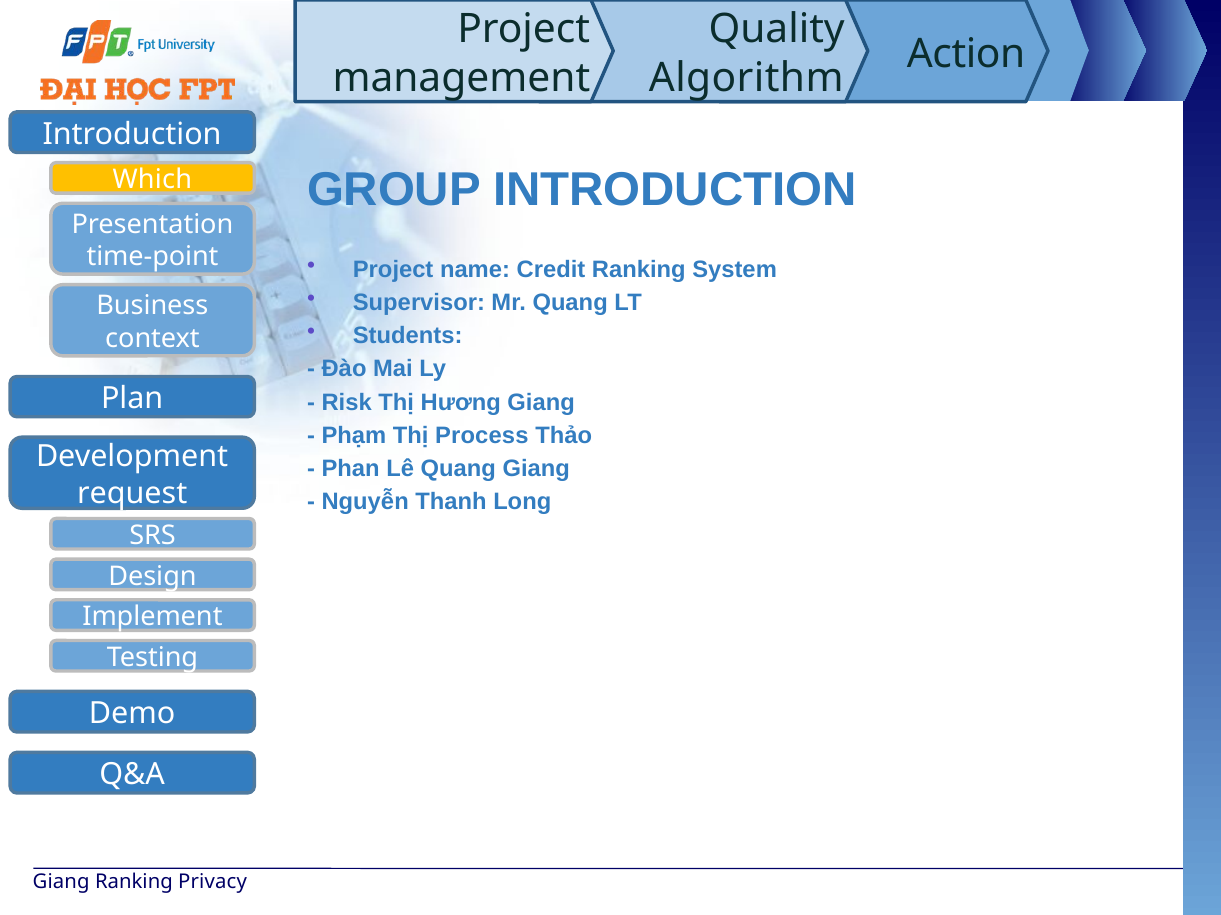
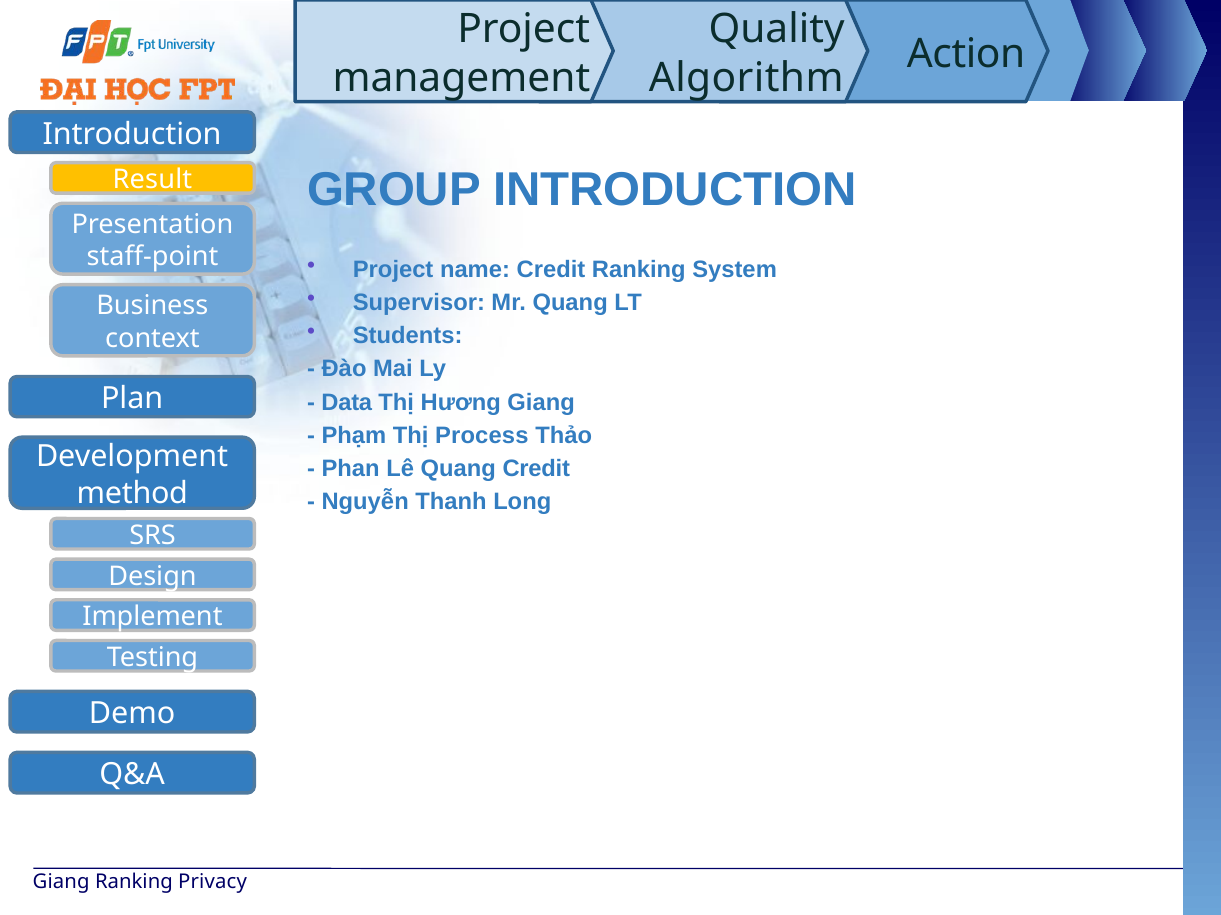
Which: Which -> Result (152, 180)
time-point: time-point -> staff-point (153, 257)
Risk: Risk -> Data (347, 403)
Quang Giang: Giang -> Credit (536, 469)
request: request -> method (132, 494)
